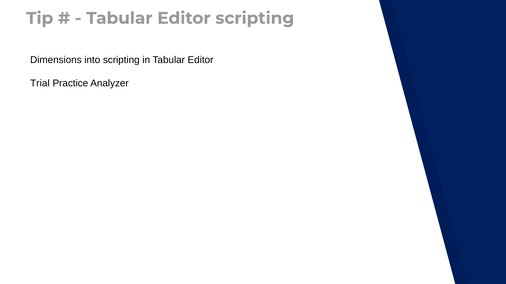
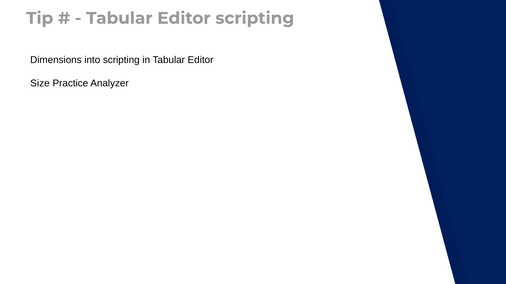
Trial: Trial -> Size (40, 84)
